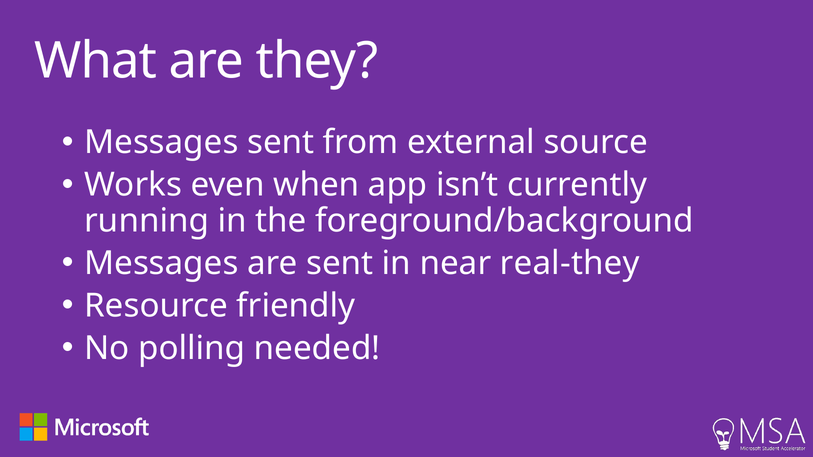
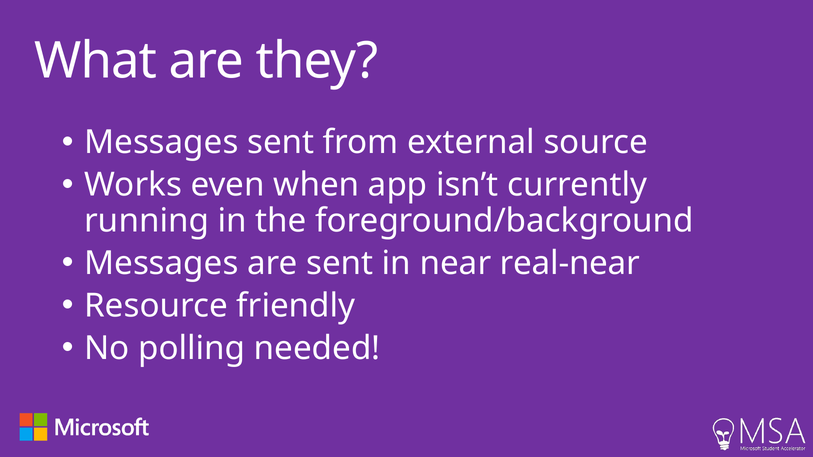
real-they: real-they -> real-near (570, 263)
